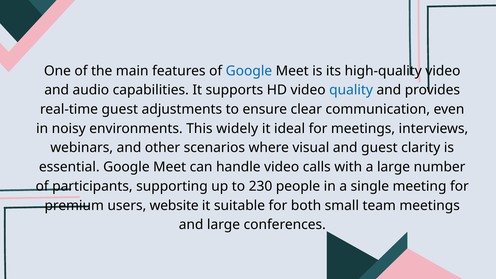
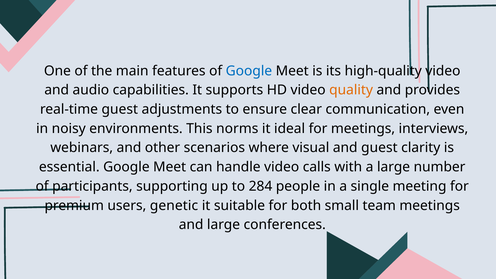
quality colour: blue -> orange (351, 90)
widely: widely -> norms (237, 129)
230: 230 -> 284 (261, 186)
website: website -> genetic (174, 206)
